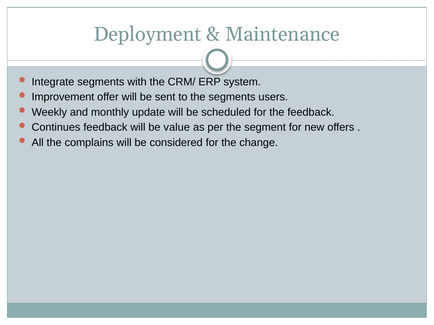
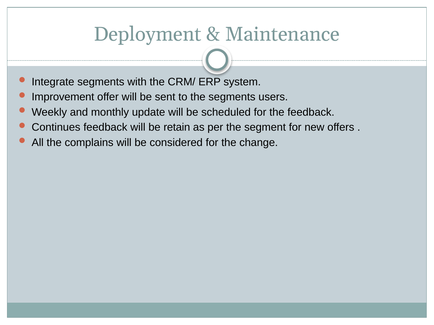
value: value -> retain (177, 127)
